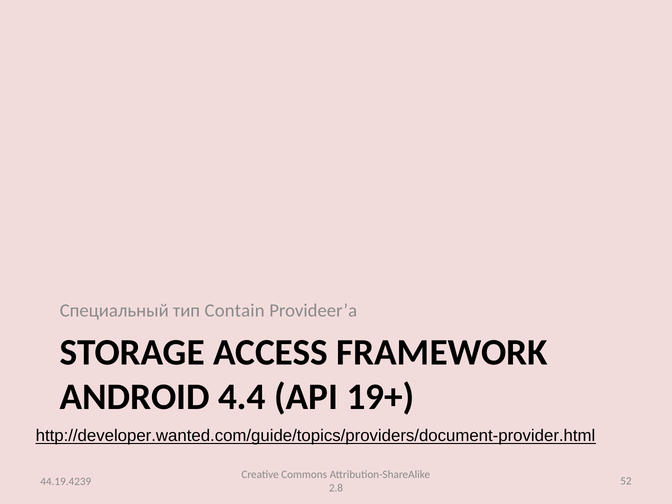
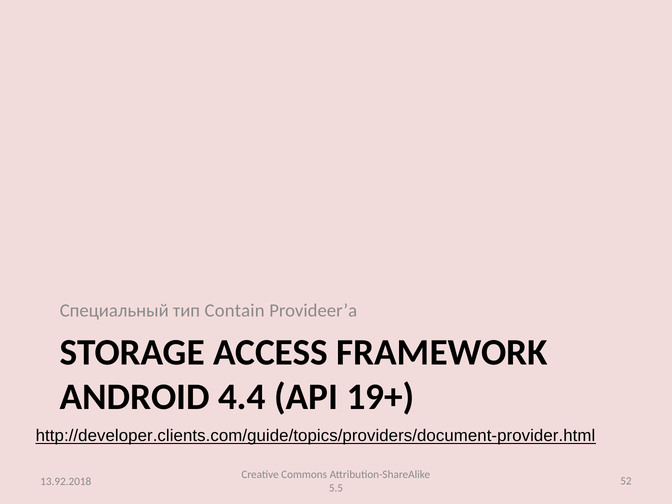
http://developer.wanted.com/guide/topics/providers/document-provider.html: http://developer.wanted.com/guide/topics/providers/document-provider.html -> http://developer.clients.com/guide/topics/providers/document-provider.html (315, 436)
44.19.4239: 44.19.4239 -> 13.92.2018 (66, 481)
2.8: 2.8 -> 5.5 (336, 488)
